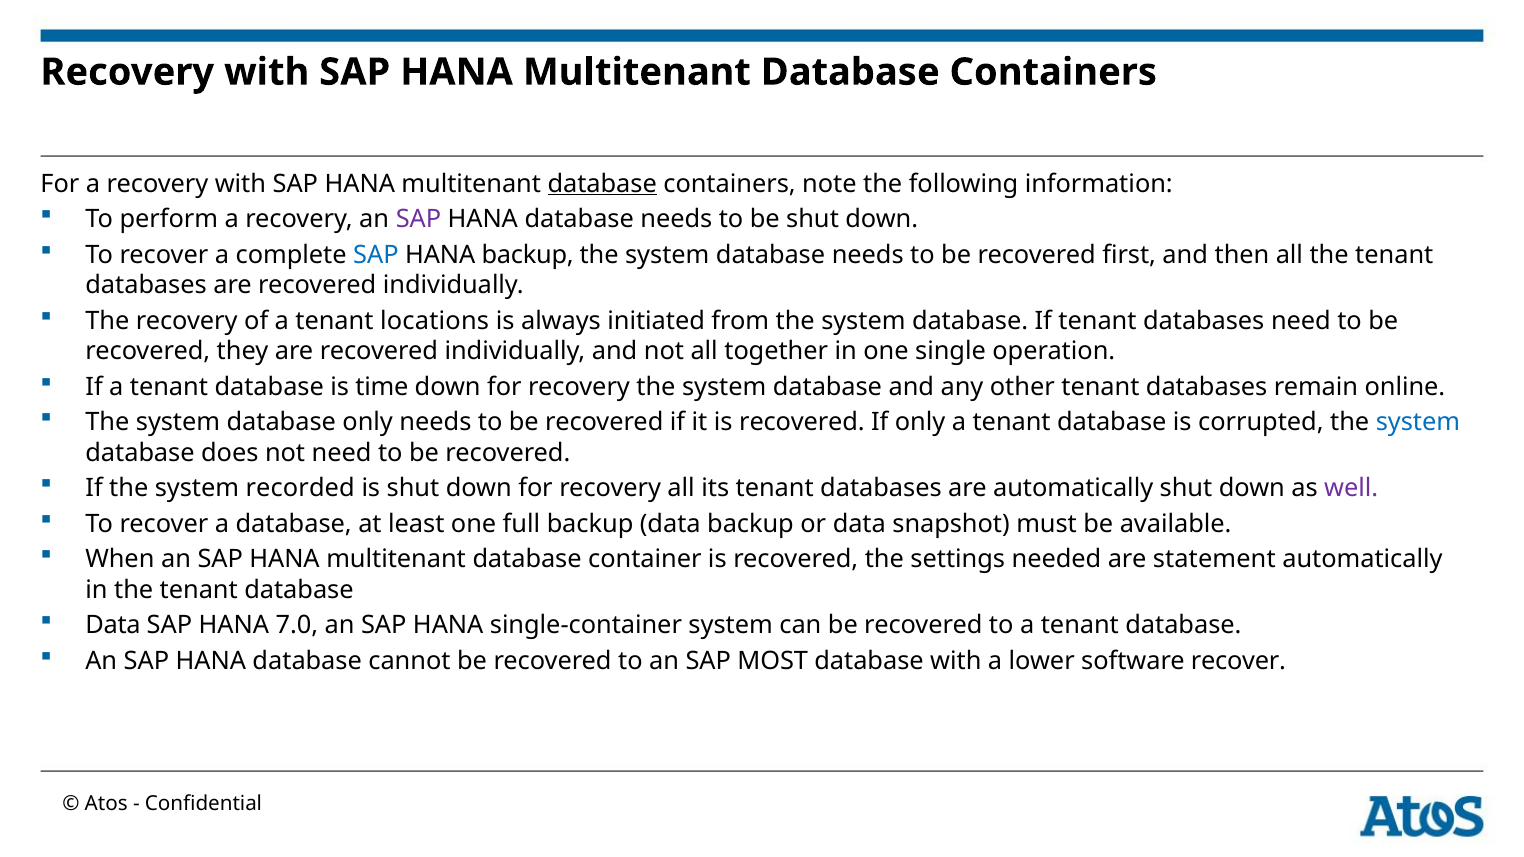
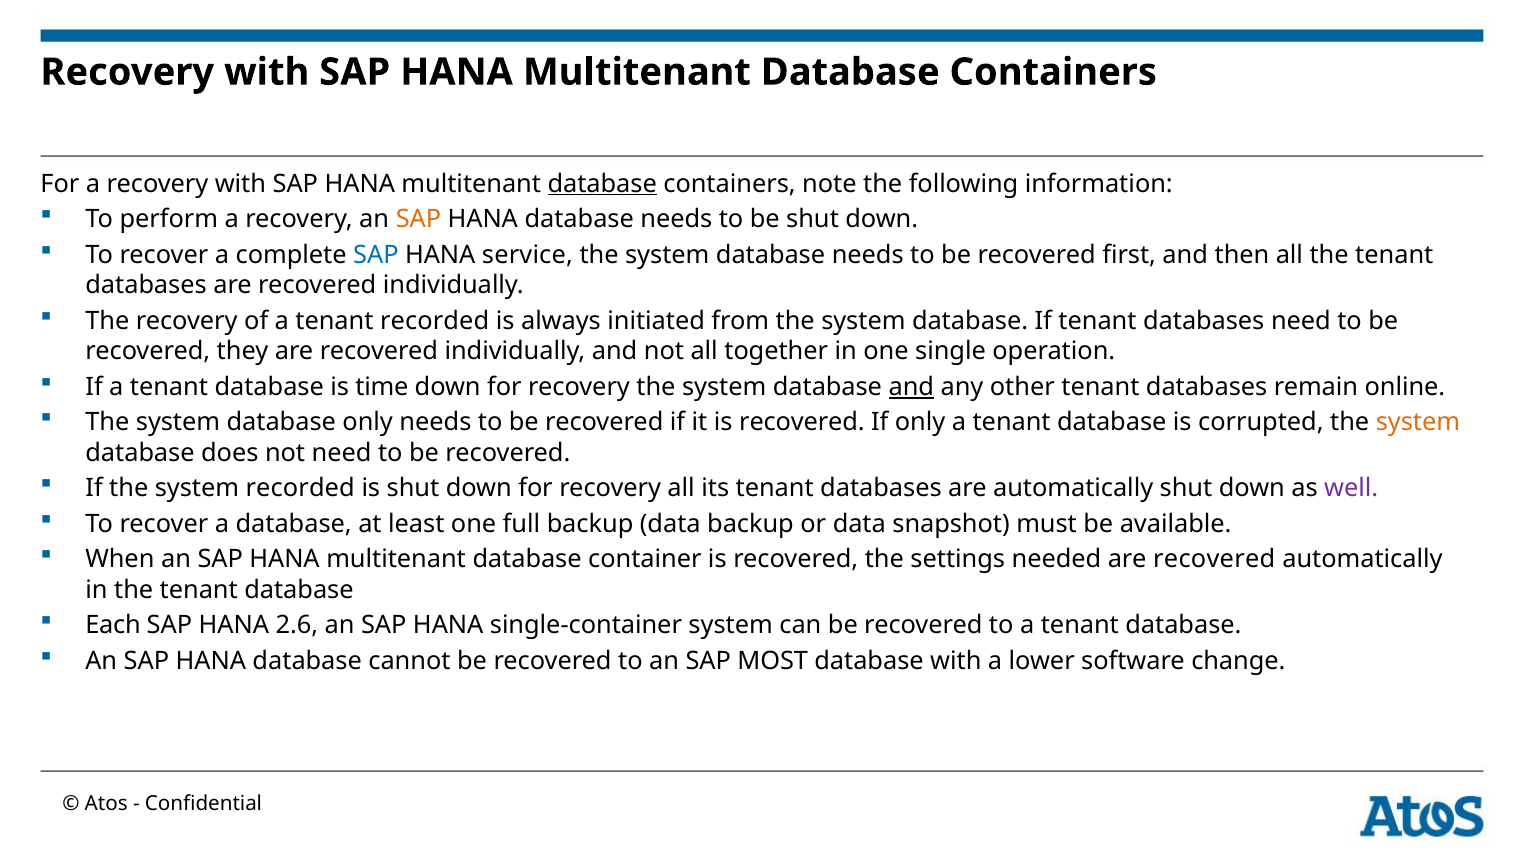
SAP colour: purple -> orange (418, 219)
HANA backup: backup -> service (527, 255)
tenant locations: locations -> recorded (435, 321)
and underline: none -> present (911, 387)
system colour: blue -> orange (1418, 422)
needed are statement: statement -> recovered (1214, 560)
Data: Data -> Each (113, 626)
7.0: 7.0 -> 2.6 (297, 626)
software recover: recover -> change (1238, 661)
